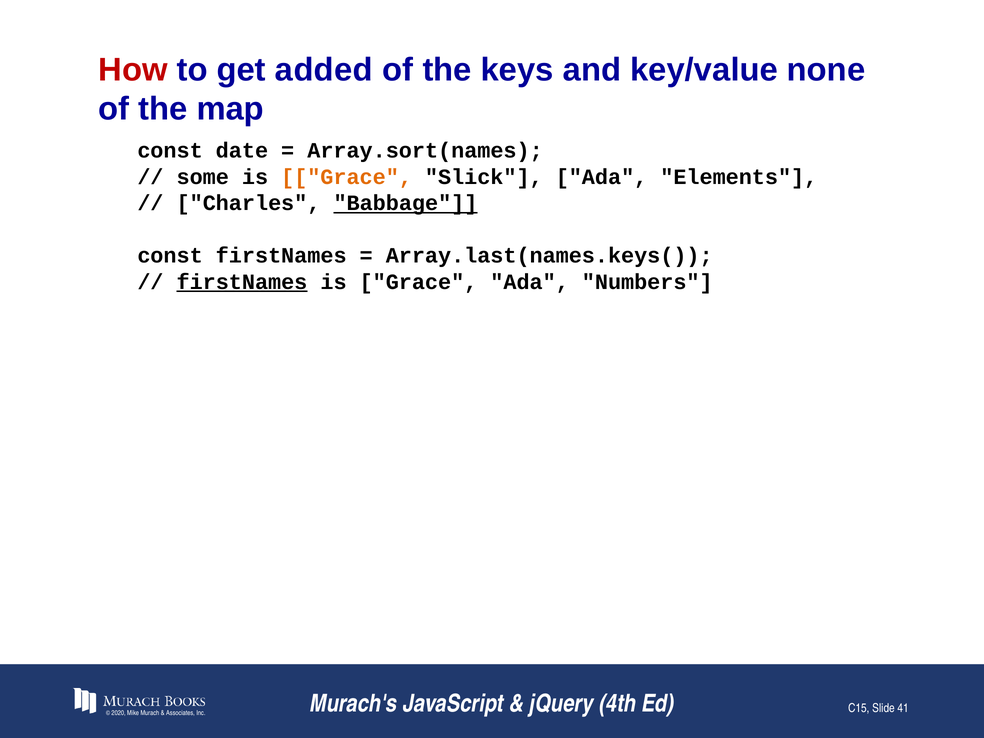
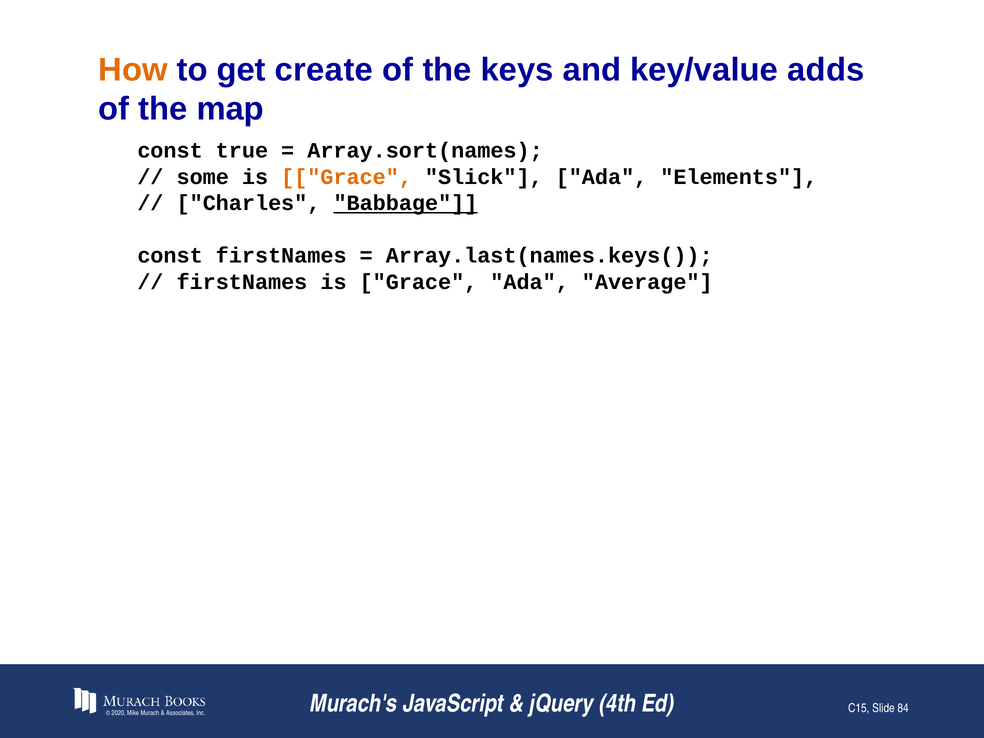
How colour: red -> orange (133, 70)
added: added -> create (324, 70)
none: none -> adds (826, 70)
date: date -> true (242, 151)
firstNames underline: present -> none (242, 282)
Numbers: Numbers -> Average (647, 282)
41: 41 -> 84 (903, 708)
